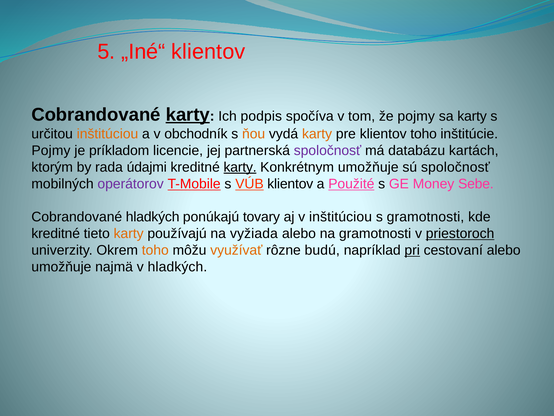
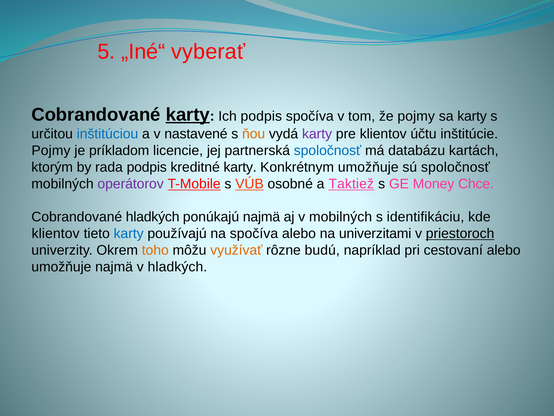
„Iné“ klientov: klientov -> vyberať (208, 52)
inštitúciou colour: orange -> blue (107, 134)
obchodník: obchodník -> nastavené (196, 134)
karty colour: orange -> purple (317, 134)
klientov toho: toho -> účtu (424, 134)
spoločnosť colour: purple -> blue (328, 150)
rada údajmi: údajmi -> podpis (147, 167)
karty underline: present -> none (240, 167)
VÚB klientov: klientov -> osobné (290, 184)
Použité: Použité -> Taktiež (351, 184)
Sebe: Sebe -> Chce (476, 184)
ponúkajú tovary: tovary -> najmä (261, 217)
v inštitúciou: inštitúciou -> mobilných (341, 217)
s gramotnosti: gramotnosti -> identifikáciu (426, 217)
kreditné: kreditné -> klientov (56, 233)
karty colour: orange -> blue (129, 233)
na vyžiada: vyžiada -> spočíva (254, 233)
na gramotnosti: gramotnosti -> univerzitami (375, 233)
pri underline: present -> none (412, 250)
